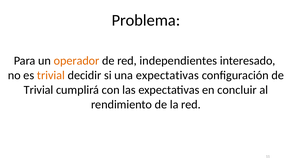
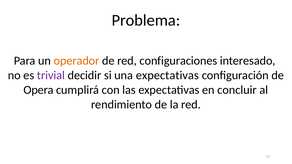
independientes: independientes -> configuraciones (178, 61)
trivial colour: orange -> purple (51, 75)
Trivial: Trivial -> Opera (39, 90)
